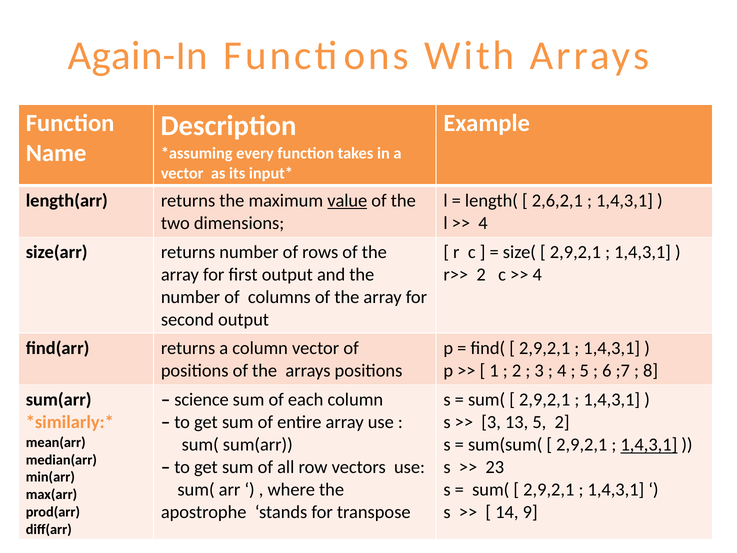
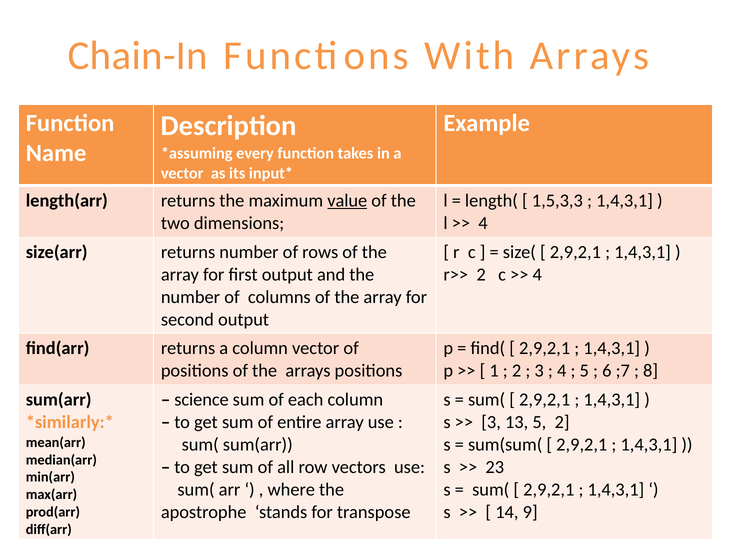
Again-In: Again-In -> Chain-In (138, 56)
2,6,2,1: 2,6,2,1 -> 1,5,3,3 (557, 201)
1,4,3,1 underline: present -> none (649, 445)
